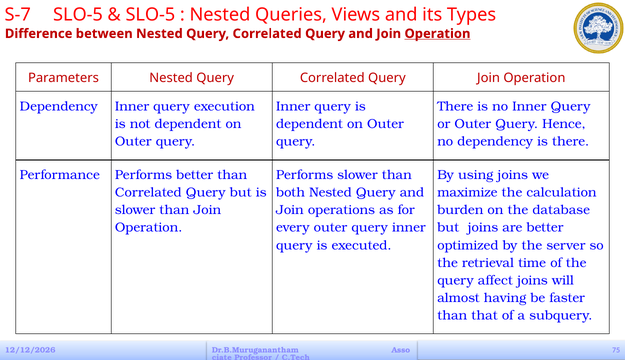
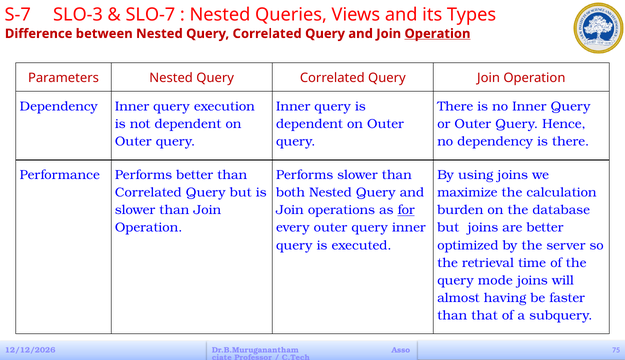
S-7 SLO-5: SLO-5 -> SLO-3 (78, 15)
SLO-5: SLO-5 -> SLO-7 (150, 15)
for underline: none -> present (406, 210)
affect: affect -> mode (495, 280)
